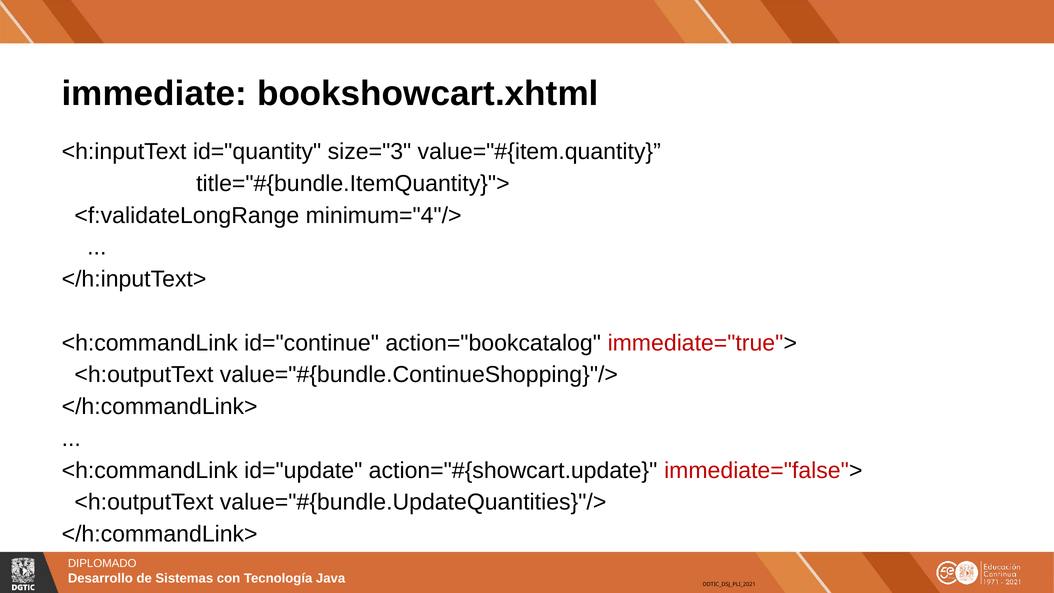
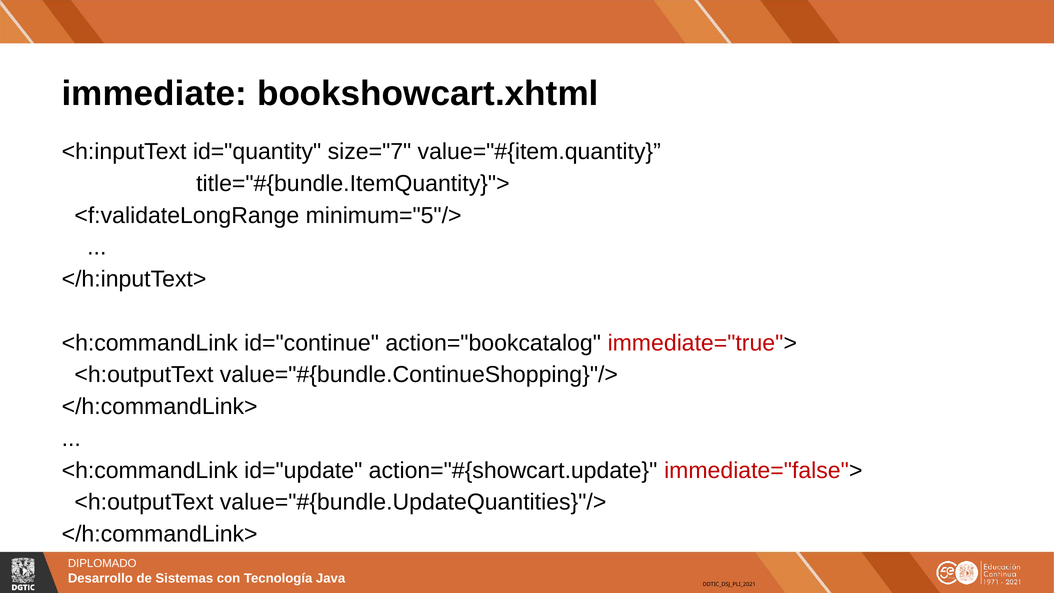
size="3: size="3 -> size="7 (369, 152)
minimum="4"/>: minimum="4"/> -> minimum="5"/> (384, 215)
